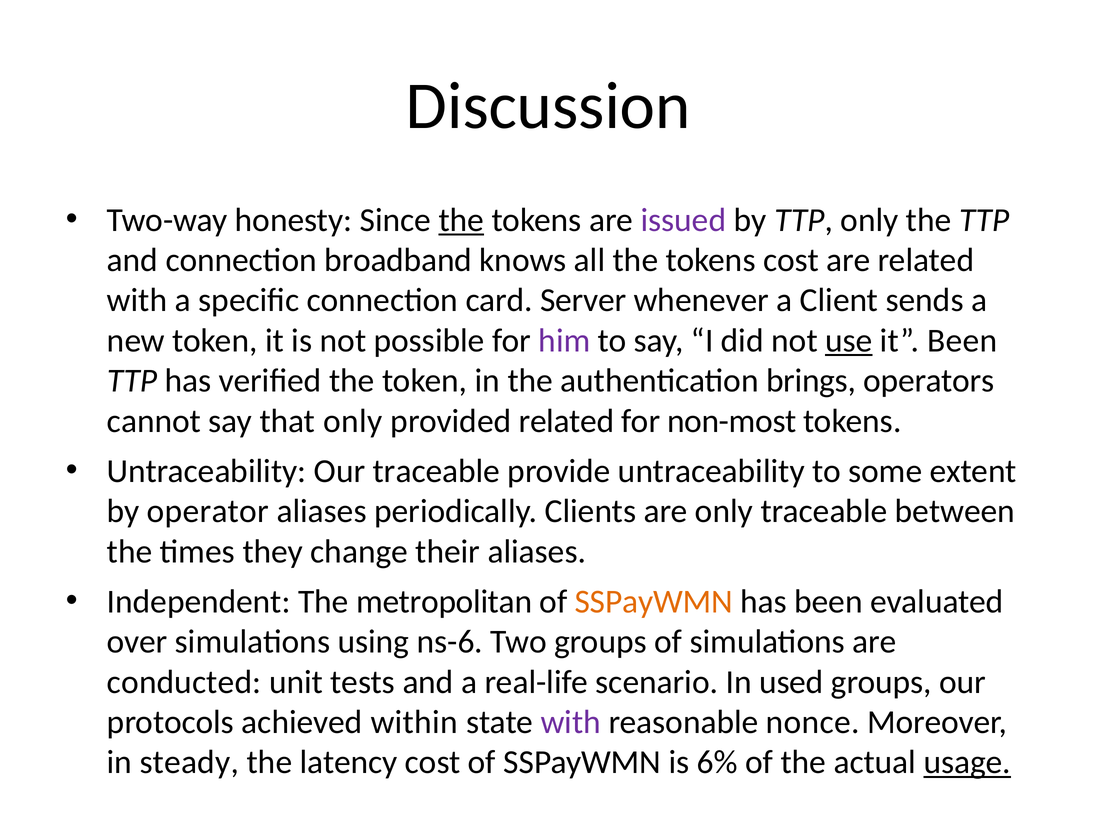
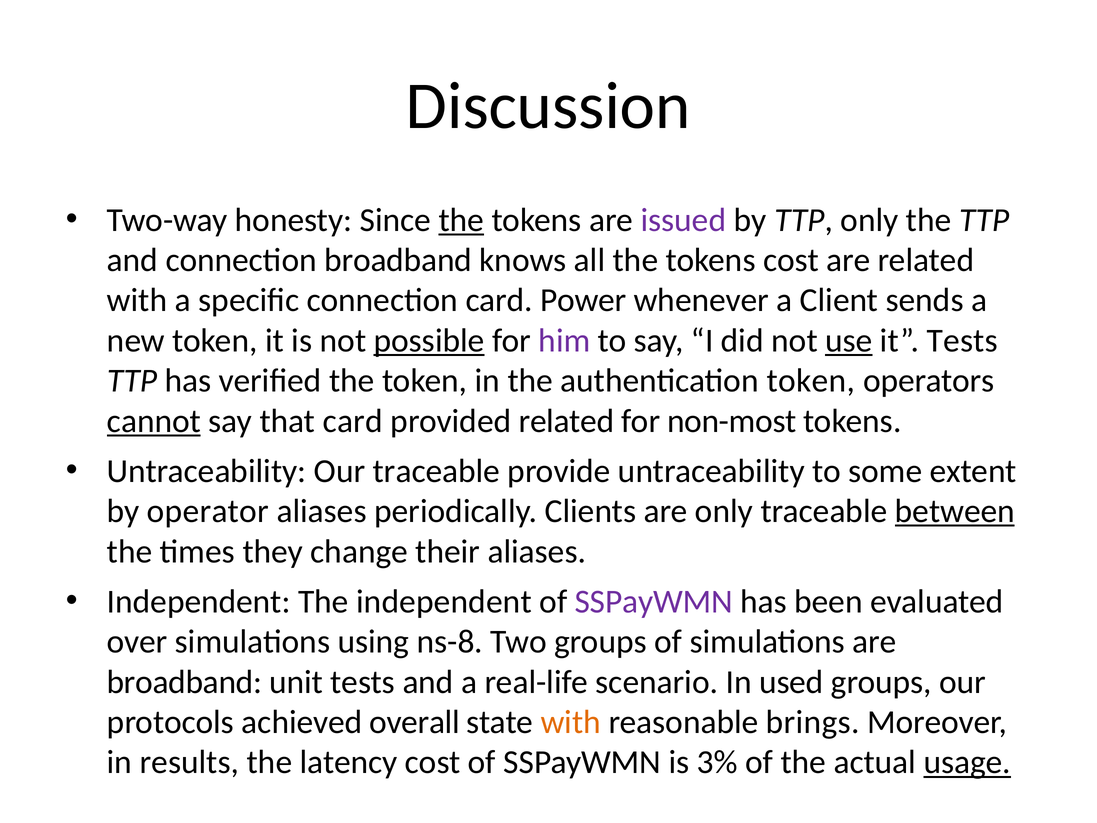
Server: Server -> Power (583, 300)
possible underline: none -> present (429, 341)
it Been: Been -> Tests (962, 341)
authentication brings: brings -> token (811, 381)
cannot underline: none -> present (154, 421)
that only: only -> card (353, 421)
between underline: none -> present (955, 511)
The metropolitan: metropolitan -> independent (444, 601)
SSPayWMN colour: orange -> purple (654, 601)
ns-6: ns-6 -> ns-8 (450, 642)
conducted: conducted -> broadband (184, 682)
within: within -> overall (415, 722)
with colour: purple -> orange (571, 722)
nonce: nonce -> brings (813, 722)
steady: steady -> results (189, 762)
6%: 6% -> 3% (717, 762)
